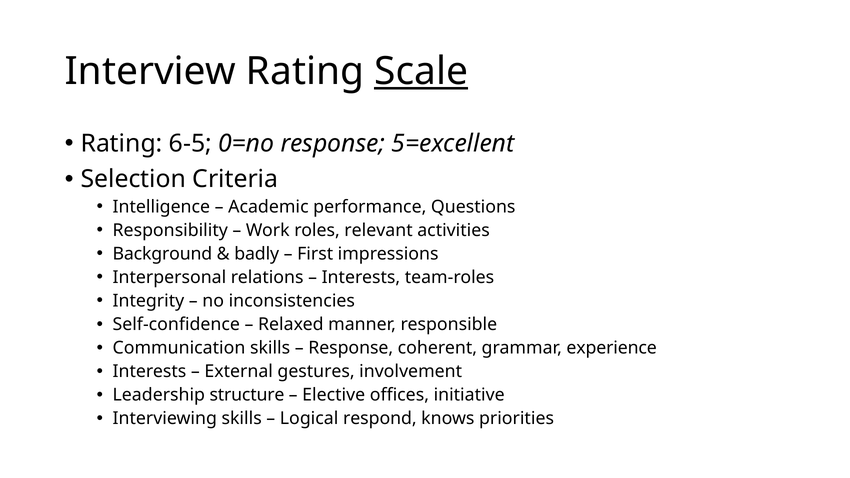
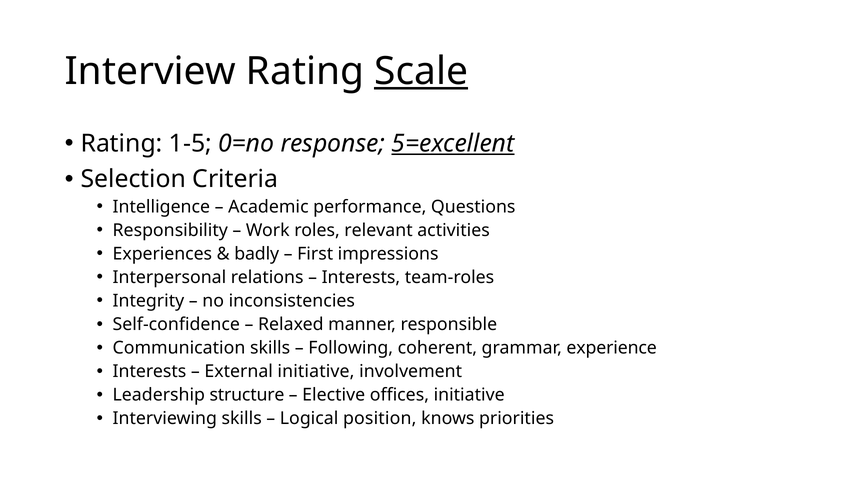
6-5: 6-5 -> 1-5 (190, 144)
5=excellent underline: none -> present (453, 144)
Background: Background -> Experiences (162, 254)
Response: Response -> Following (351, 348)
External gestures: gestures -> initiative (316, 372)
respond: respond -> position (380, 419)
